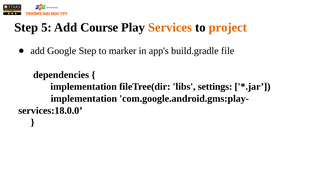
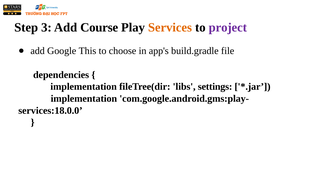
5: 5 -> 3 (46, 27)
project colour: orange -> purple (228, 27)
Google Step: Step -> This (87, 51)
marker: marker -> choose (123, 51)
